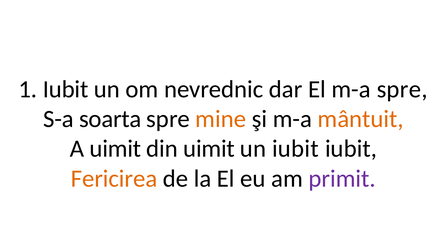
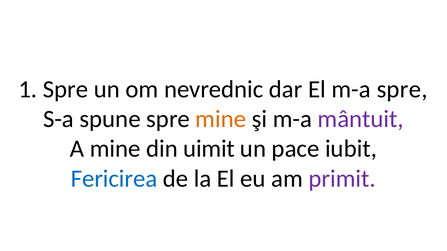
1 Iubit: Iubit -> Spre (66, 89)
soarta: soarta -> spune (110, 119)
mântuit colour: orange -> purple (361, 119)
A uimit: uimit -> mine (115, 149)
un iubit: iubit -> pace (296, 149)
Fericirea colour: orange -> blue (114, 179)
